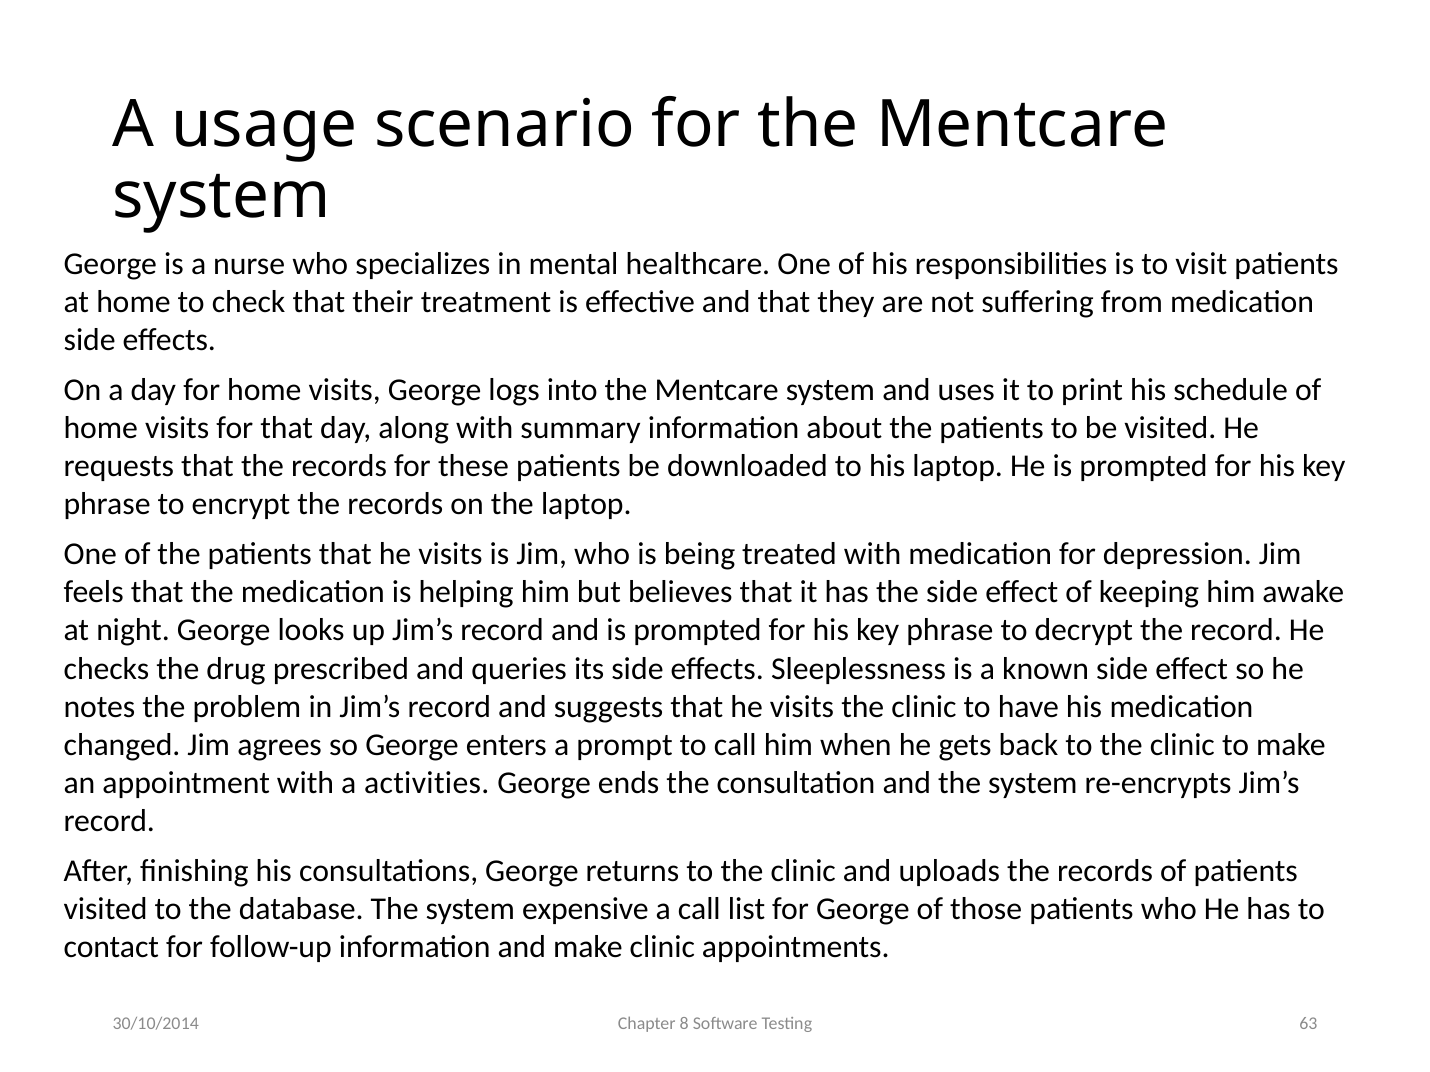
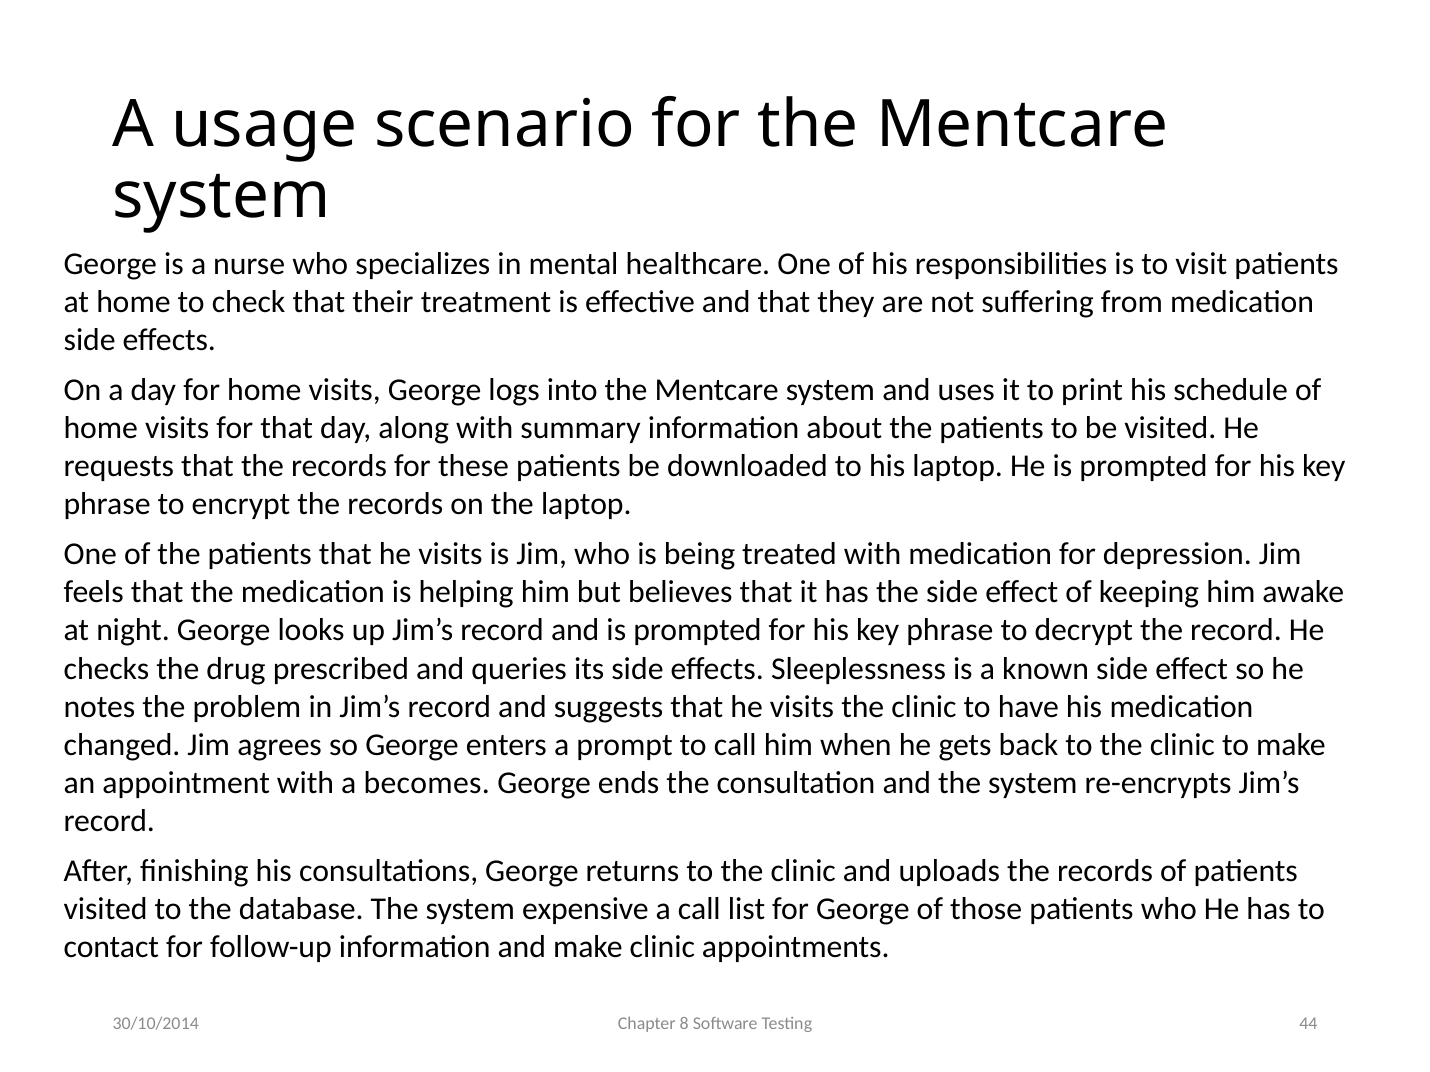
activities: activities -> becomes (427, 783)
63: 63 -> 44 (1308, 1024)
